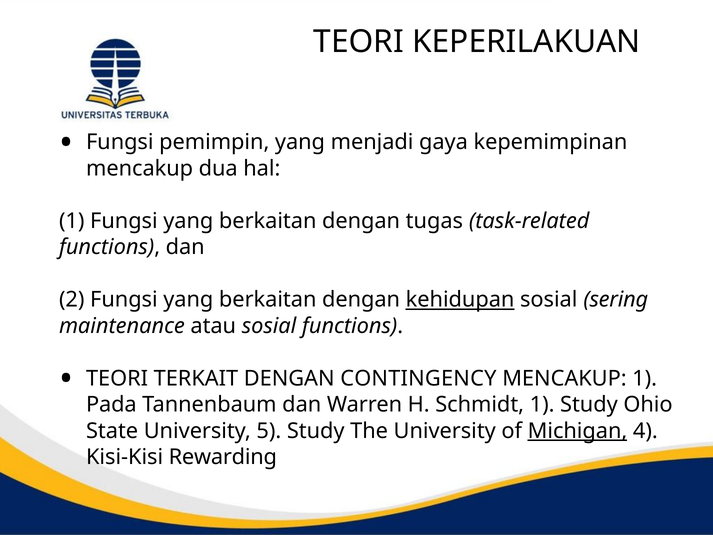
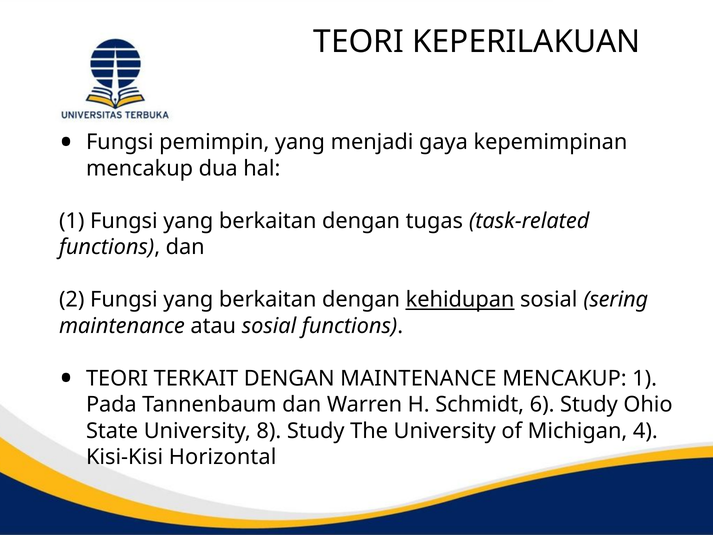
DENGAN CONTINGENCY: CONTINGENCY -> MAINTENANCE (418, 378)
Schmidt 1: 1 -> 6 (542, 404)
5: 5 -> 8 (269, 431)
Michigan underline: present -> none (577, 431)
Rewarding: Rewarding -> Horizontal (223, 457)
